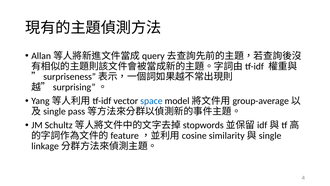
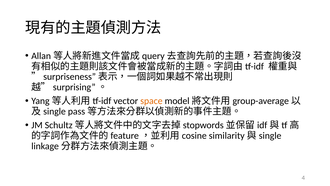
space colour: blue -> orange (151, 101)
